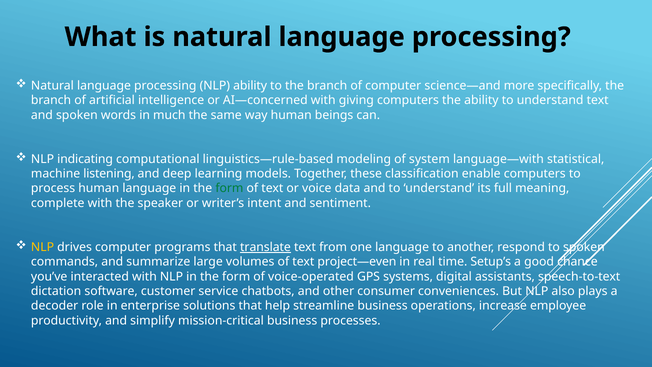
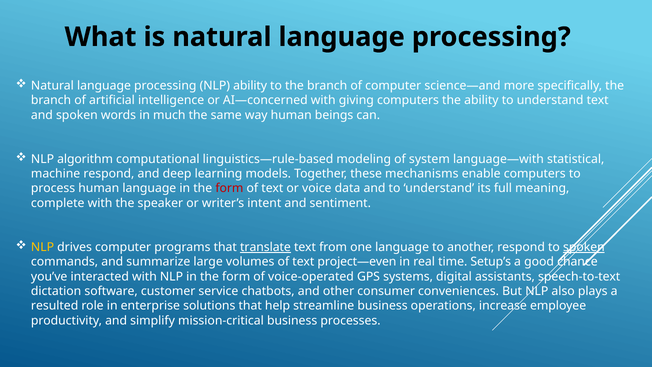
indicating: indicating -> algorithm (85, 159)
machine listening: listening -> respond (109, 174)
classification: classification -> mechanisms (422, 174)
form colour: green -> red (229, 188)
spoken underline: none -> present (584, 247)
decoder: decoder -> resulted (55, 306)
